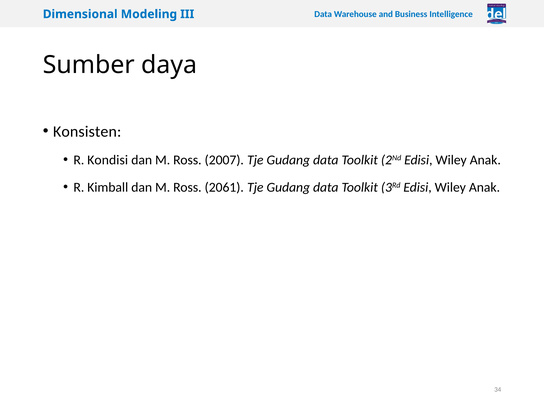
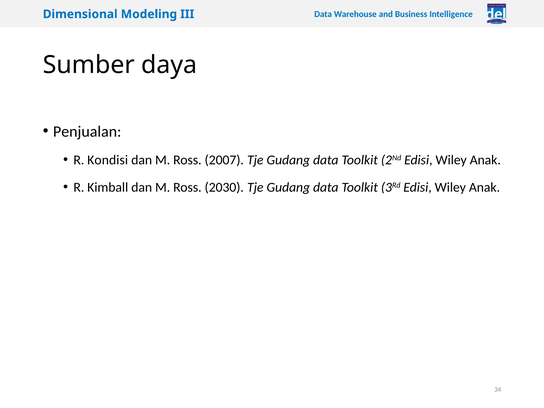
Konsisten: Konsisten -> Penjualan (87, 131)
2061: 2061 -> 2030 (224, 187)
